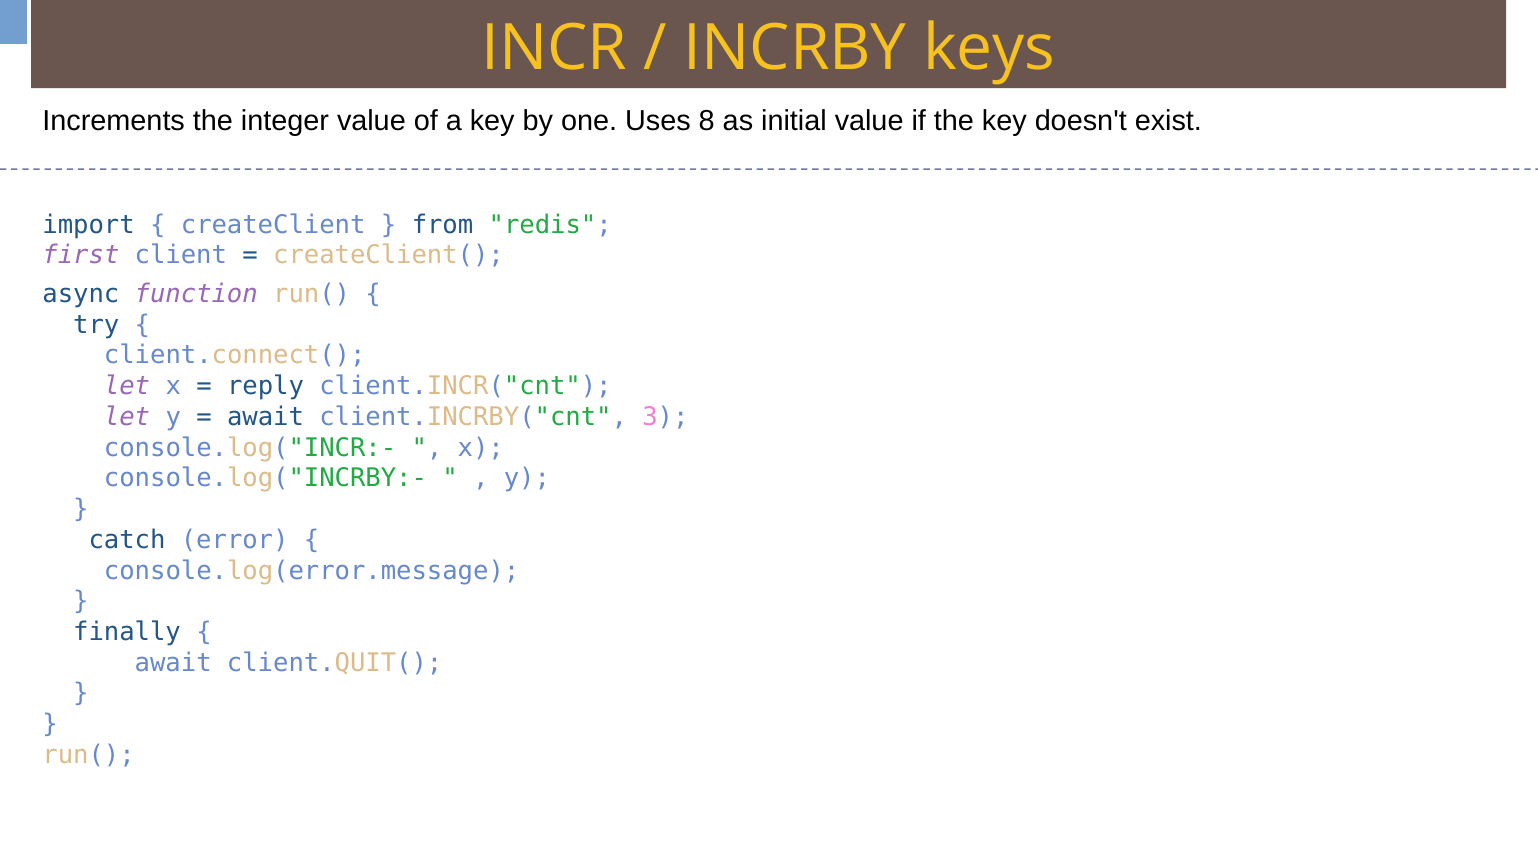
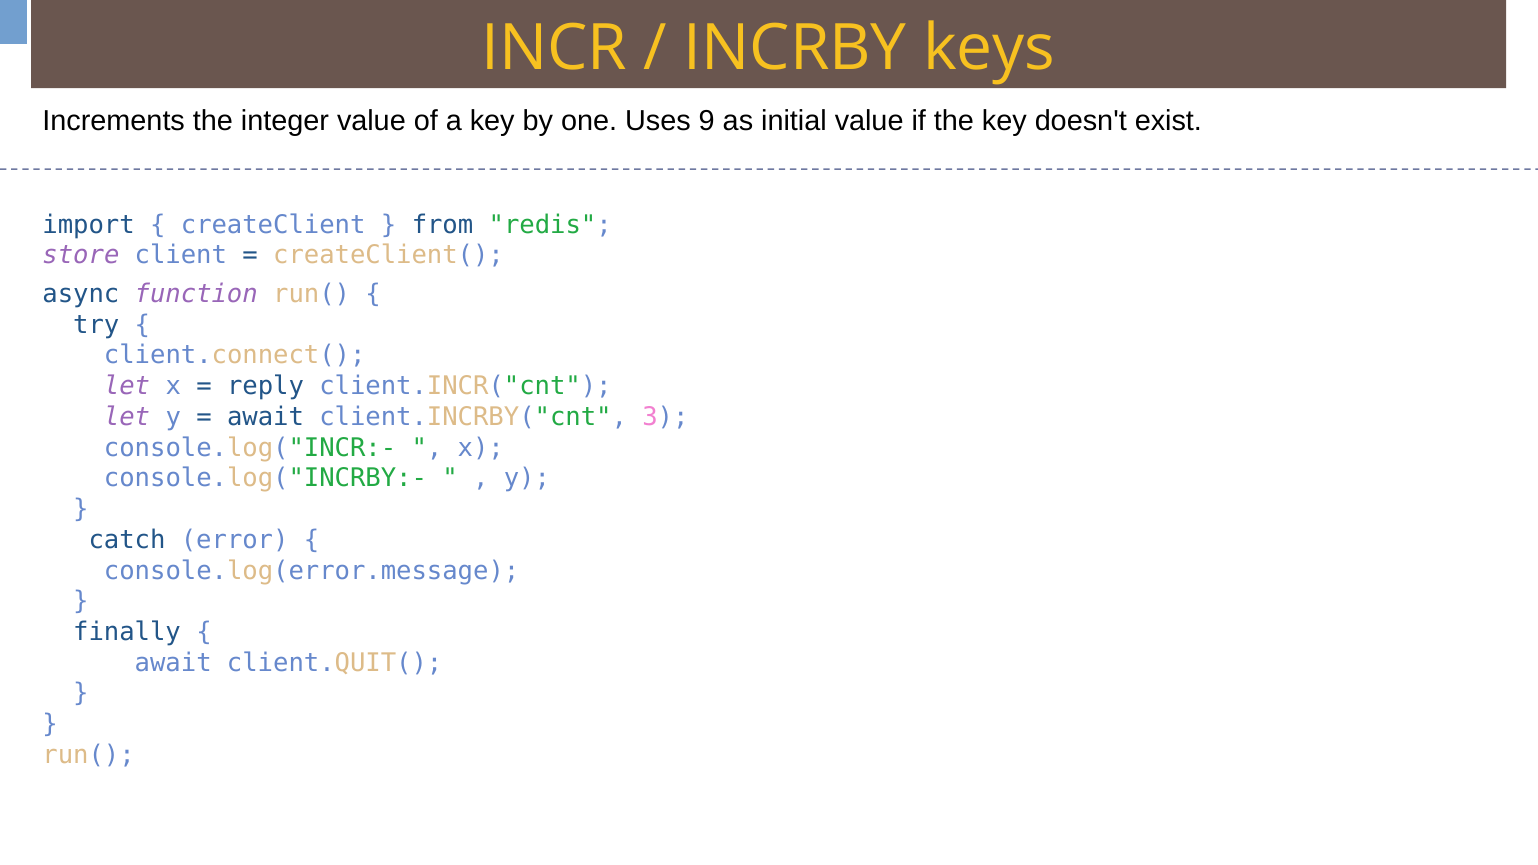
8: 8 -> 9 (707, 121)
first: first -> store (81, 256)
